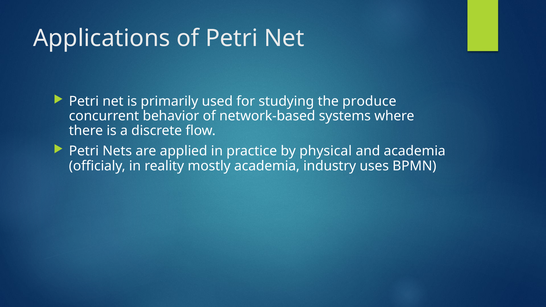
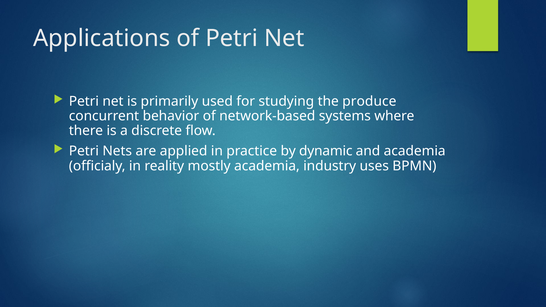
physical: physical -> dynamic (326, 151)
